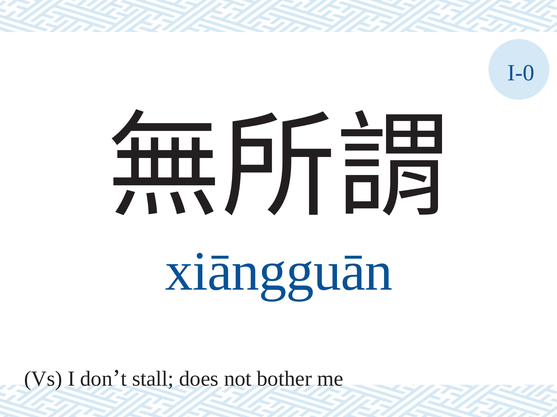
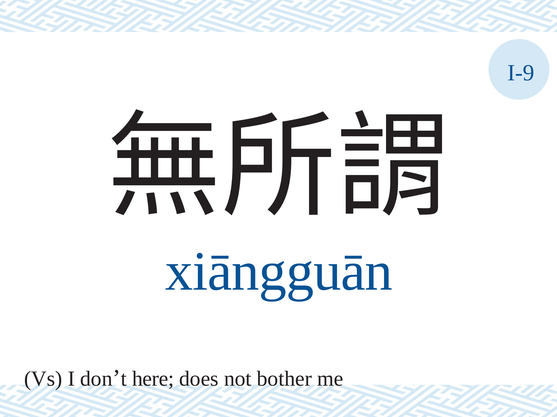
I-0: I-0 -> I-9 (521, 73)
stall: stall -> here (153, 380)
